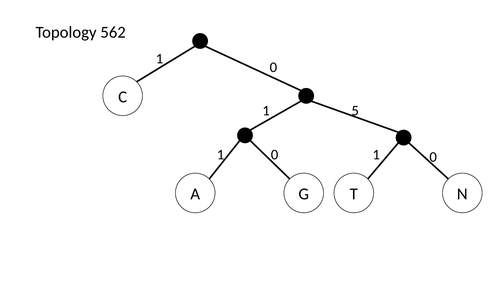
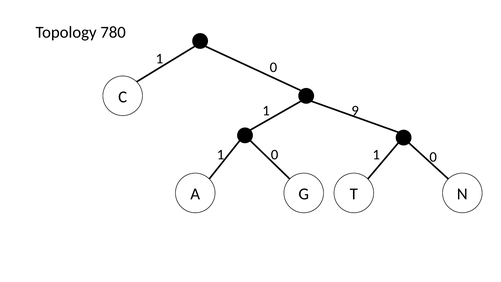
562: 562 -> 780 (113, 32)
5: 5 -> 9 (355, 111)
